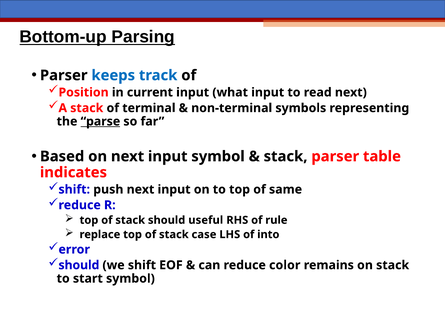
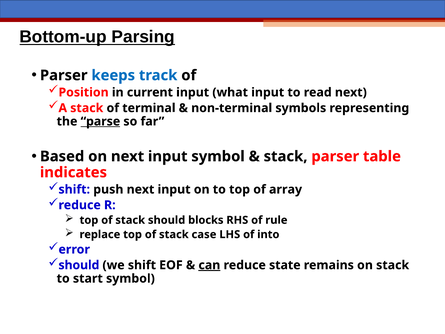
same: same -> array (286, 189)
useful: useful -> blocks (206, 220)
can underline: none -> present (209, 265)
color: color -> state (285, 265)
